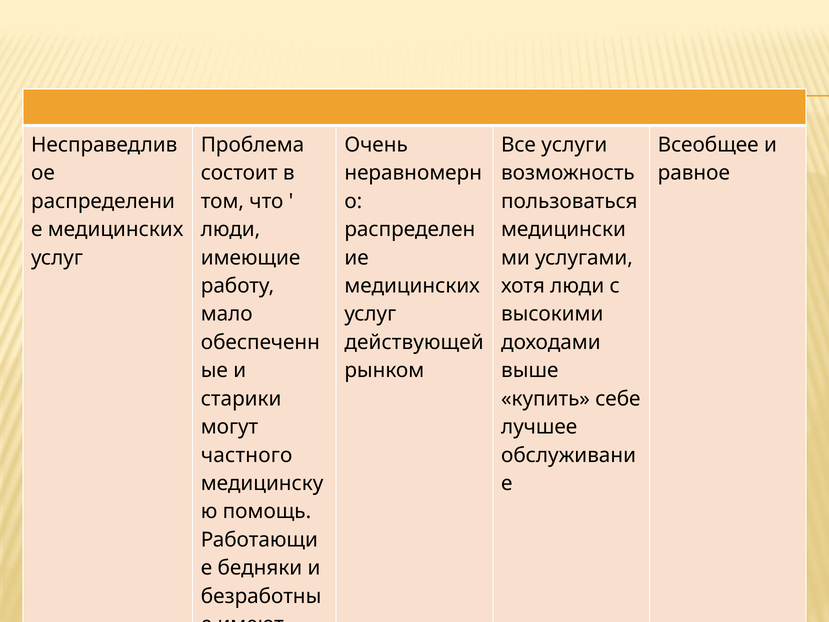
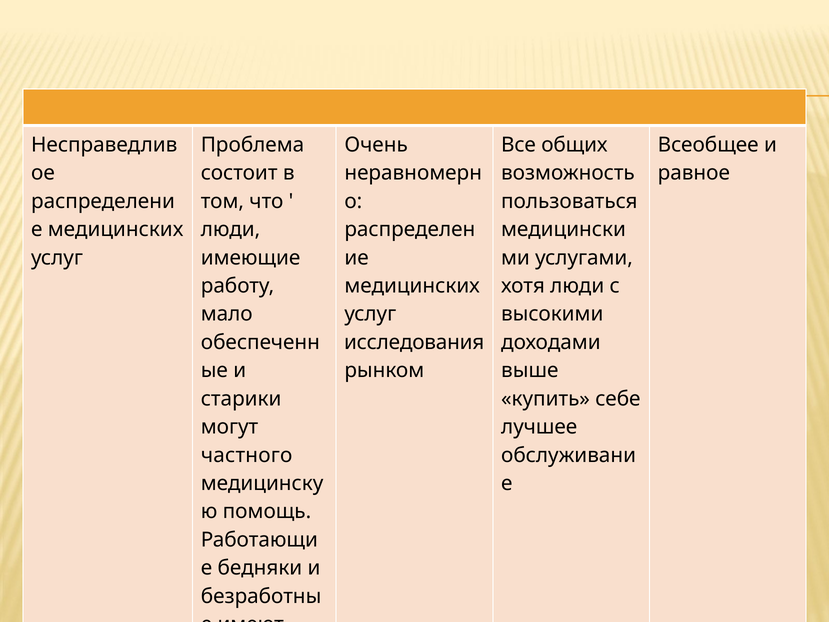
услуги: услуги -> общих (574, 145)
действующей: действующей -> исследования (414, 342)
